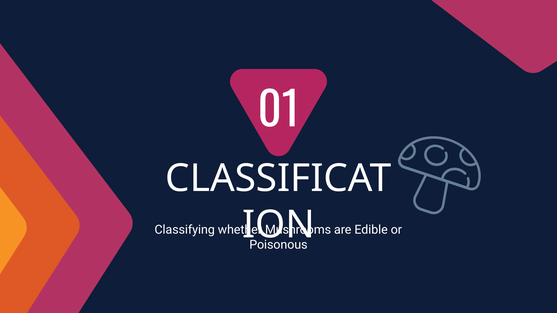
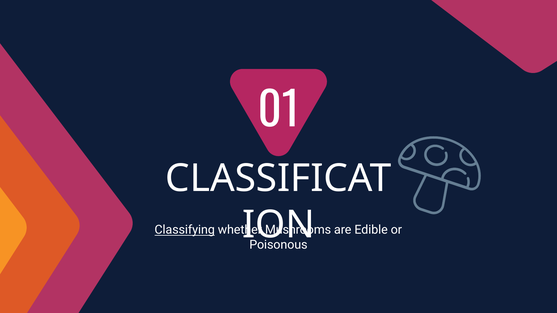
Classifying underline: none -> present (185, 230)
